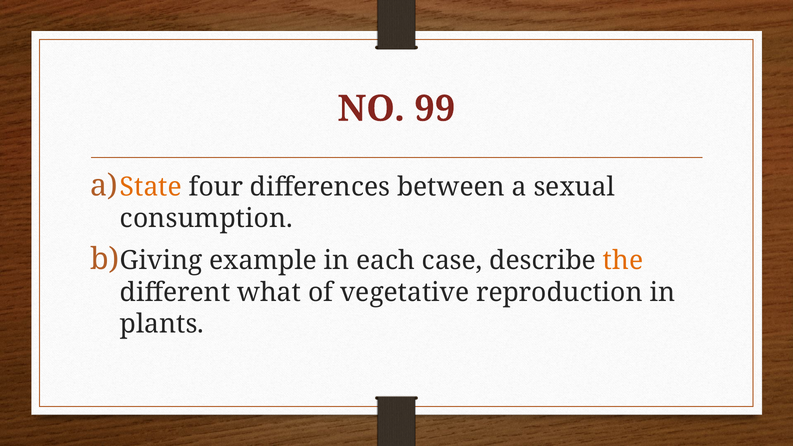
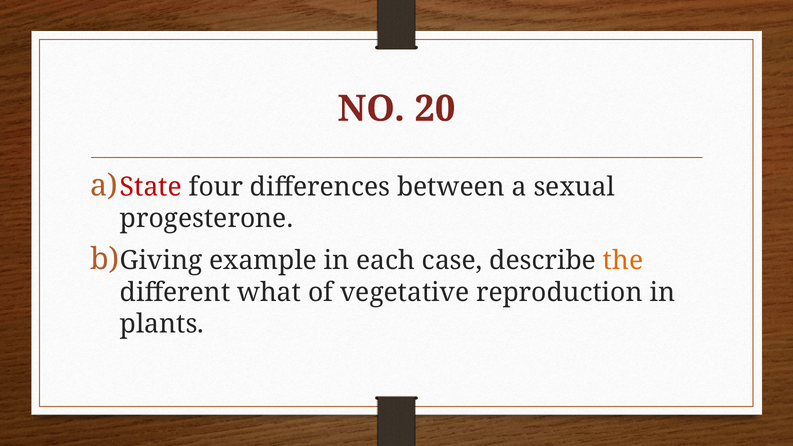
99: 99 -> 20 (435, 109)
State colour: orange -> red (151, 187)
consumption: consumption -> progesterone (207, 219)
